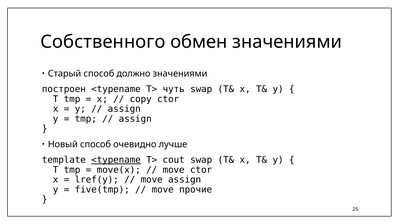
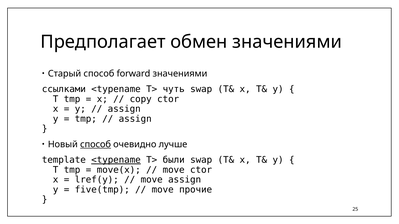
Собственного: Собственного -> Предполагает (103, 42)
должно: должно -> forward (133, 74)
построен: построен -> ссылками (64, 89)
способ underline: none -> present (96, 145)
cout: cout -> были (174, 160)
